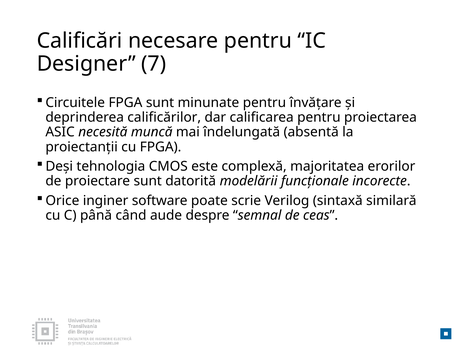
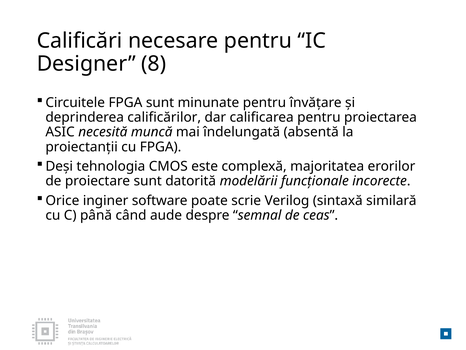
7: 7 -> 8 (154, 64)
